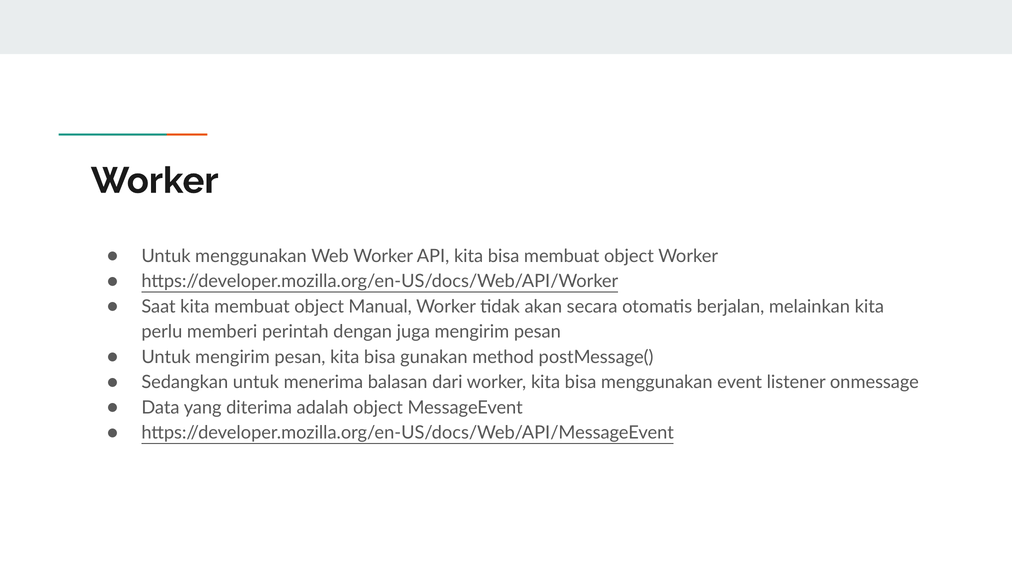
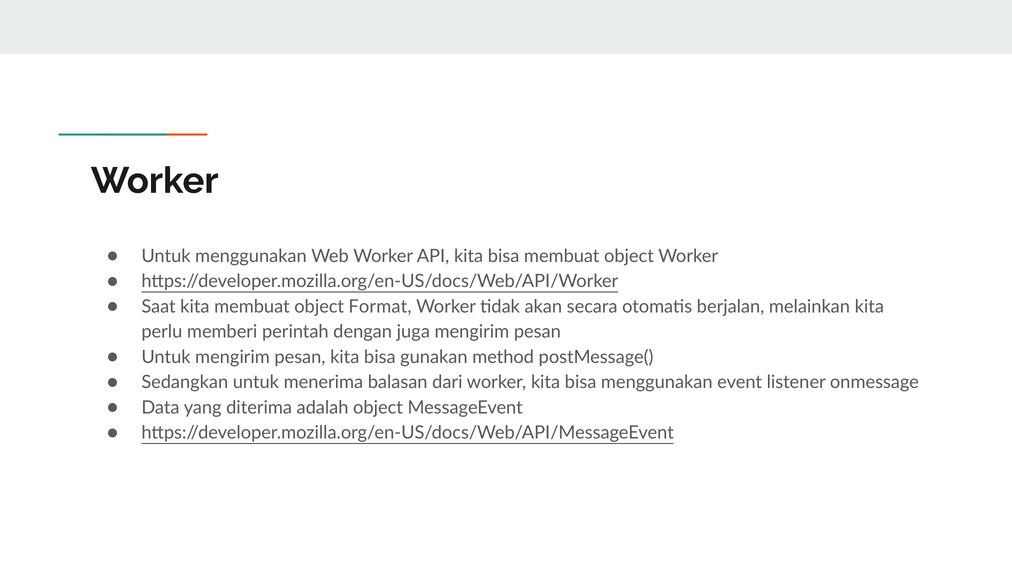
Manual: Manual -> Format (380, 306)
